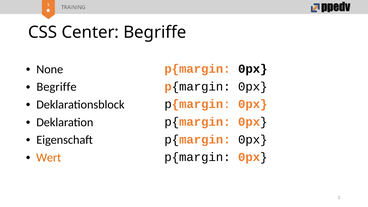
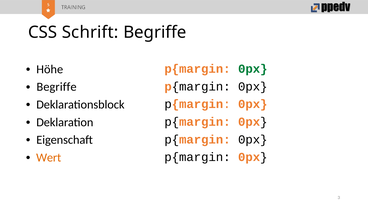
Center: Center -> Schrift (90, 32)
None: None -> Höhe (50, 69)
0px colour: black -> green (253, 69)
